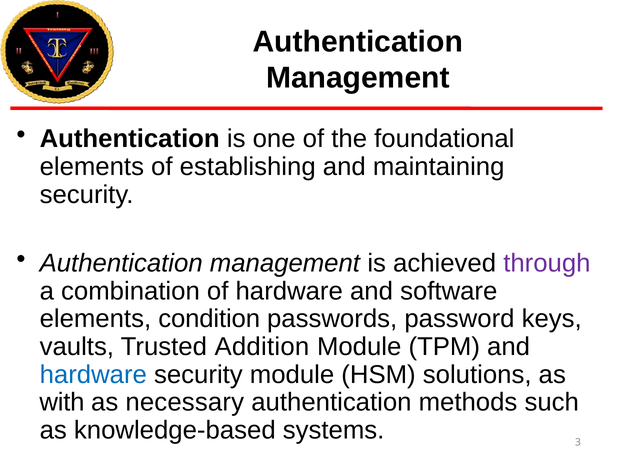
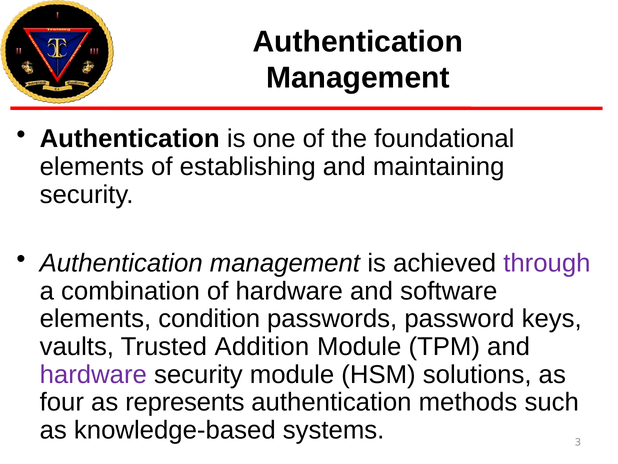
hardware colour: blue -> purple (93, 374)
with: with -> four (62, 402)
necessary: necessary -> represents (185, 402)
